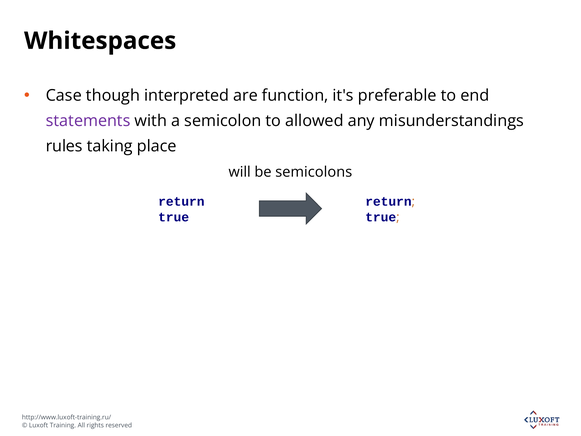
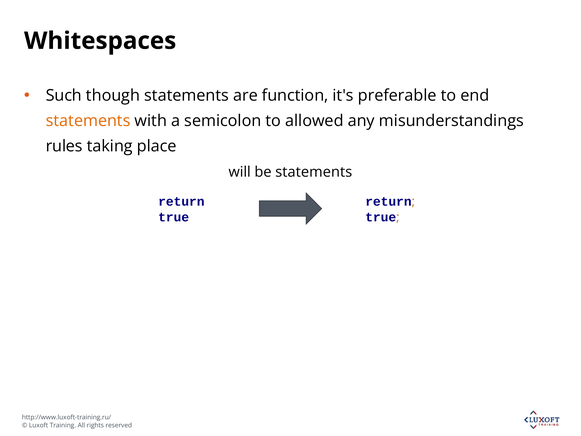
Case: Case -> Such (64, 96)
though interpreted: interpreted -> statements (187, 96)
statements colour: purple -> orange (88, 121)
be semicolons: semicolons -> statements (314, 172)
